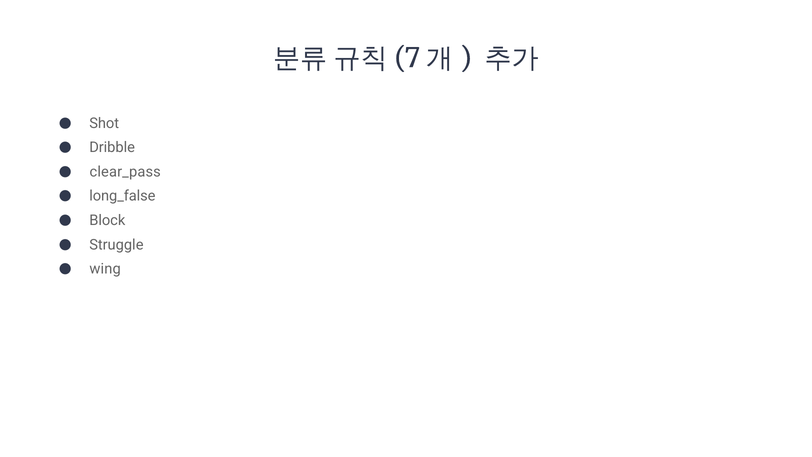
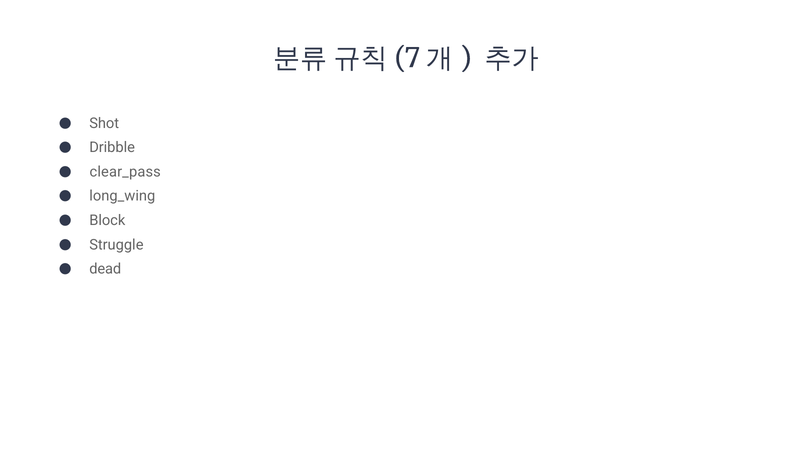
long_false: long_false -> long_wing (122, 196)
wing: wing -> dead (105, 269)
